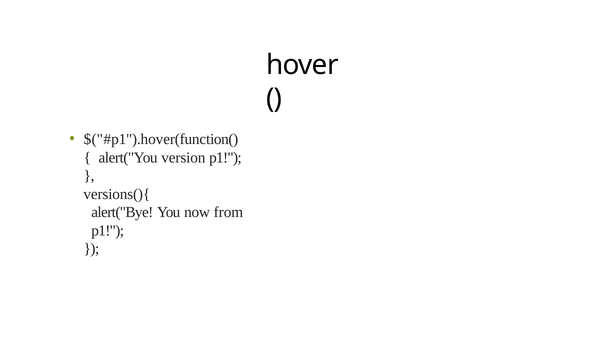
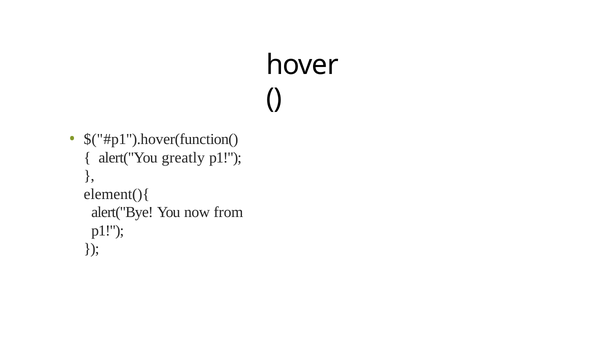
version: version -> greatly (183, 158)
versions(){: versions(){ -> element(){ (117, 194)
